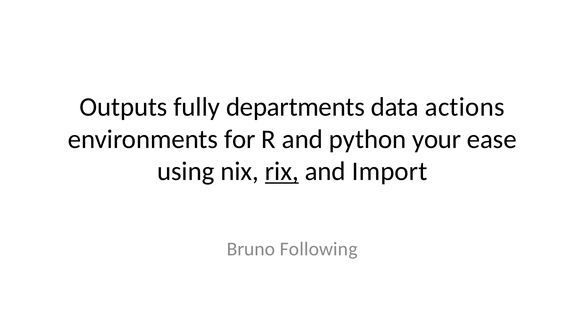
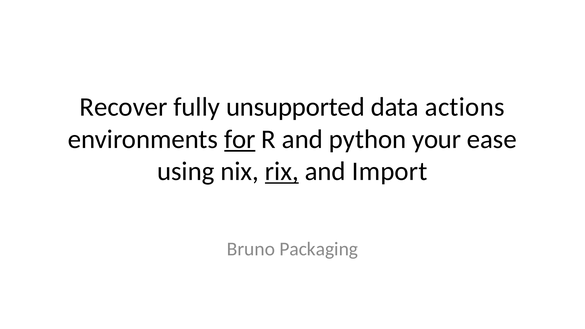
Outputs: Outputs -> Recover (123, 107)
departments: departments -> unsupported (295, 107)
for underline: none -> present (240, 139)
Following: Following -> Packaging (319, 249)
